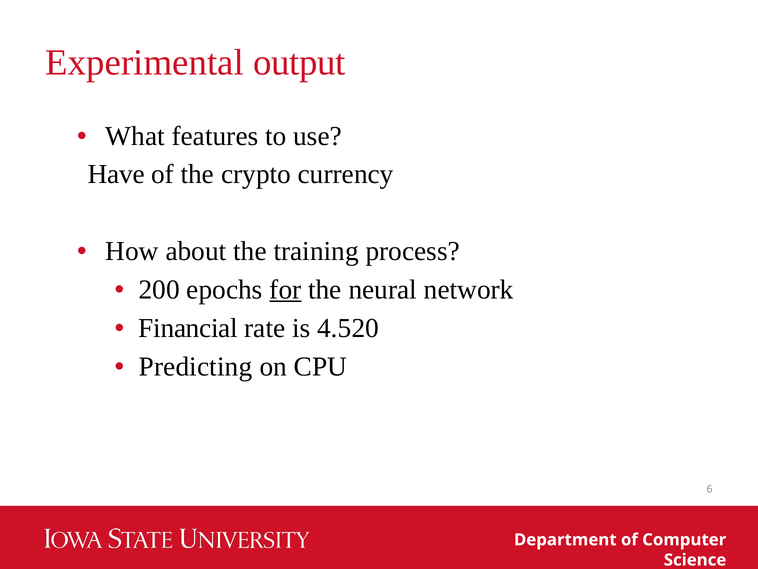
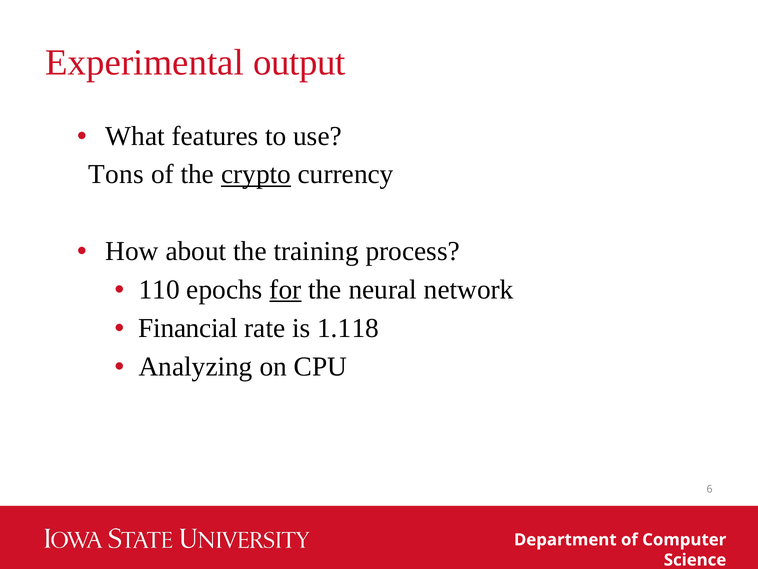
Have: Have -> Tons (116, 174)
crypto underline: none -> present (256, 174)
200: 200 -> 110 (159, 289)
4.520: 4.520 -> 1.118 (348, 328)
Predicting: Predicting -> Analyzing (196, 366)
